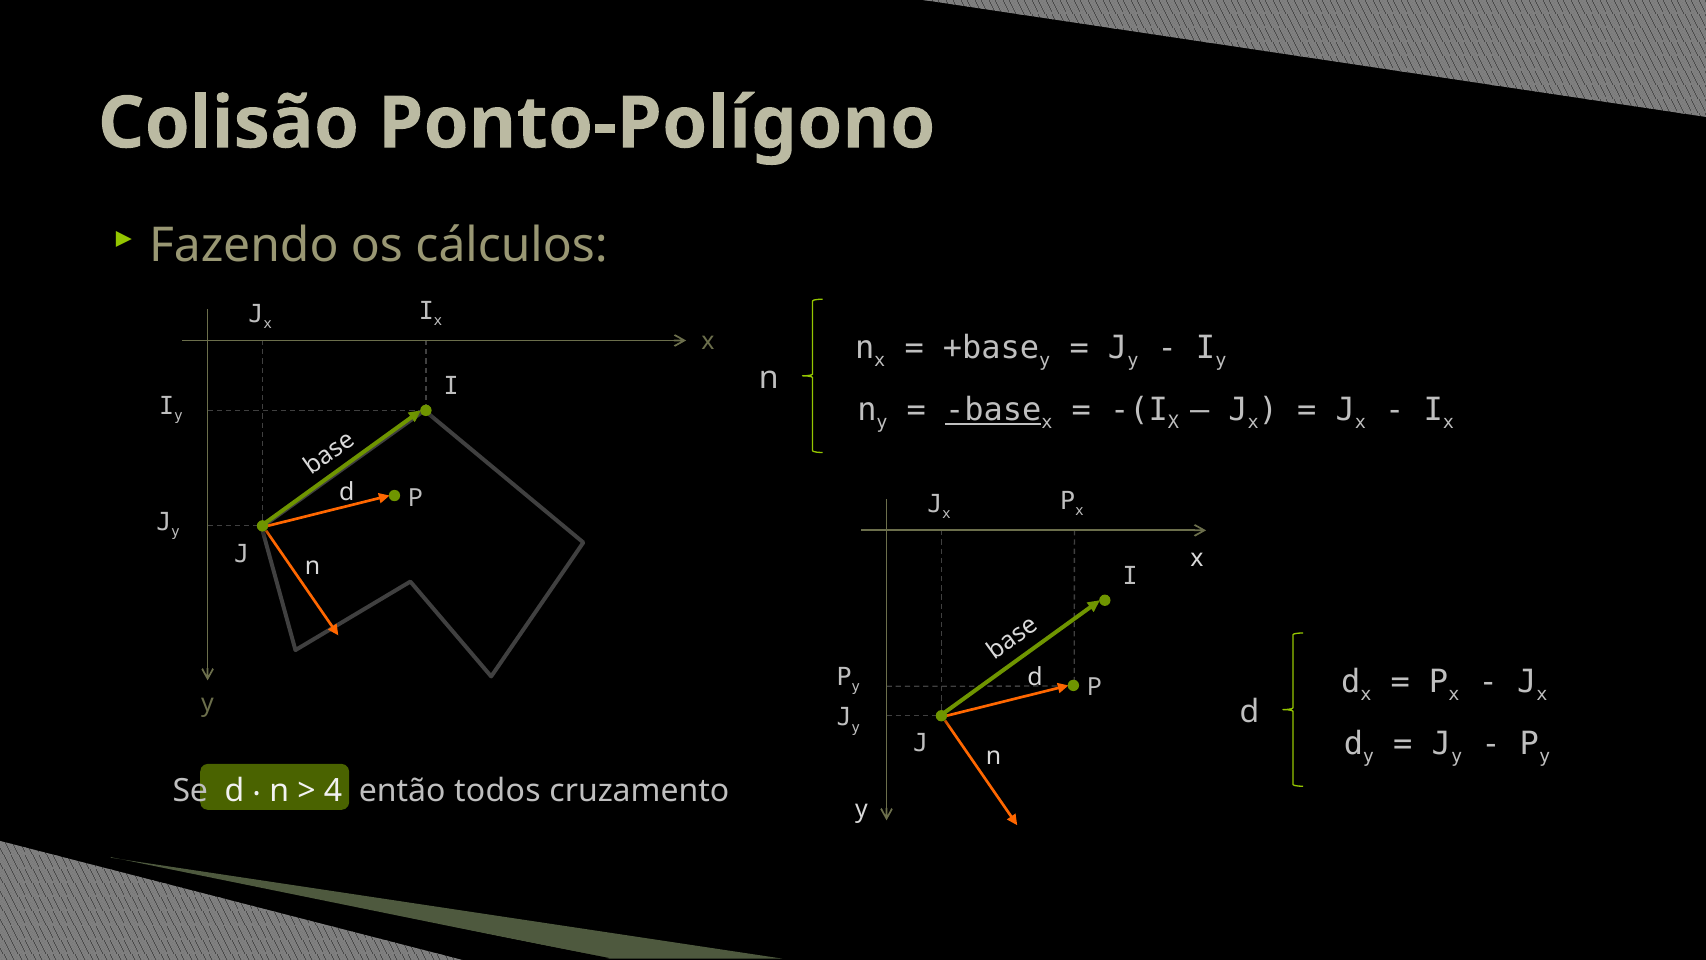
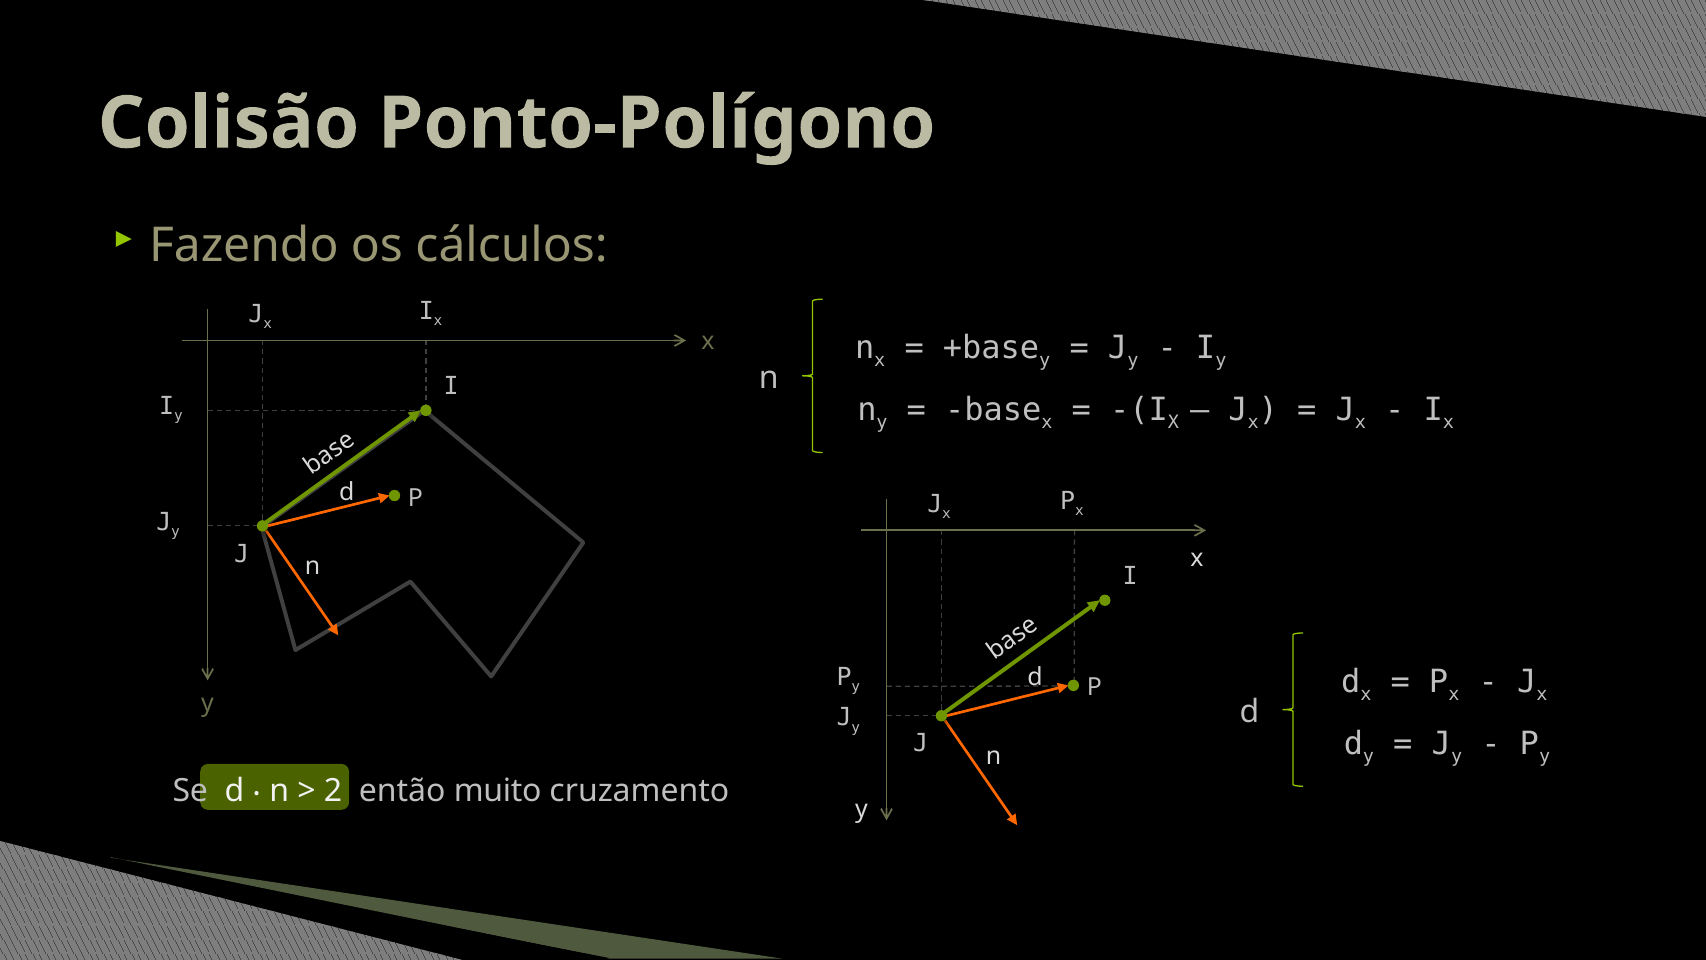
base underline: present -> none (993, 410)
4: 4 -> 2 (333, 791)
todos: todos -> muito (498, 791)
